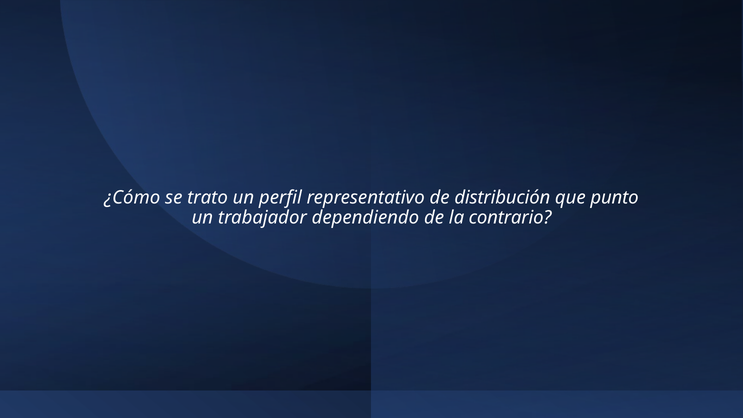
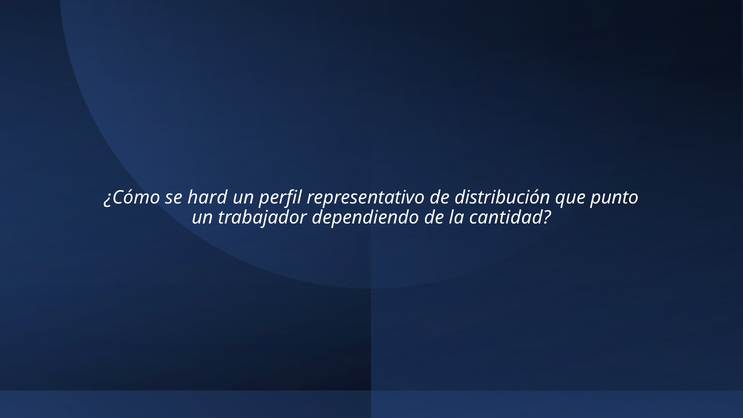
trato: trato -> hard (207, 198)
contrario: contrario -> cantidad (510, 218)
